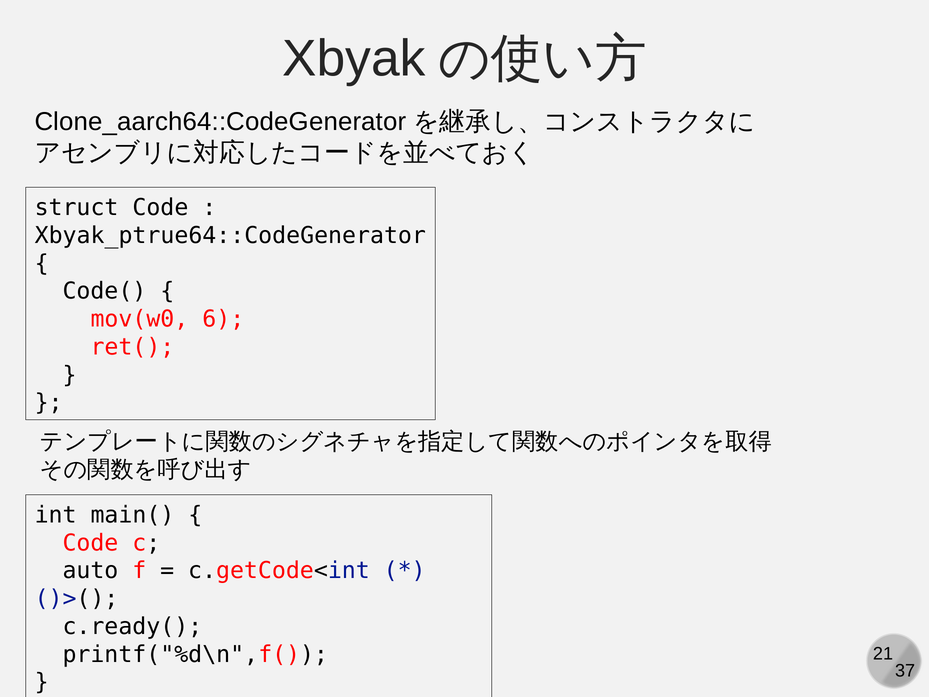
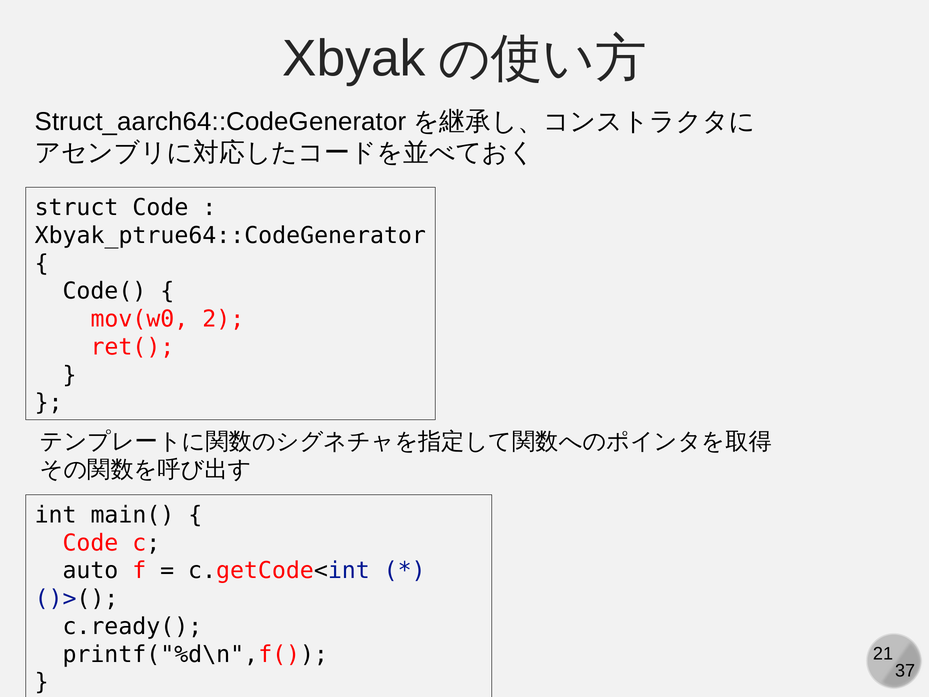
Clone_aarch64::CodeGenerator: Clone_aarch64::CodeGenerator -> Struct_aarch64::CodeGenerator (220, 121)
6: 6 -> 2 (223, 319)
